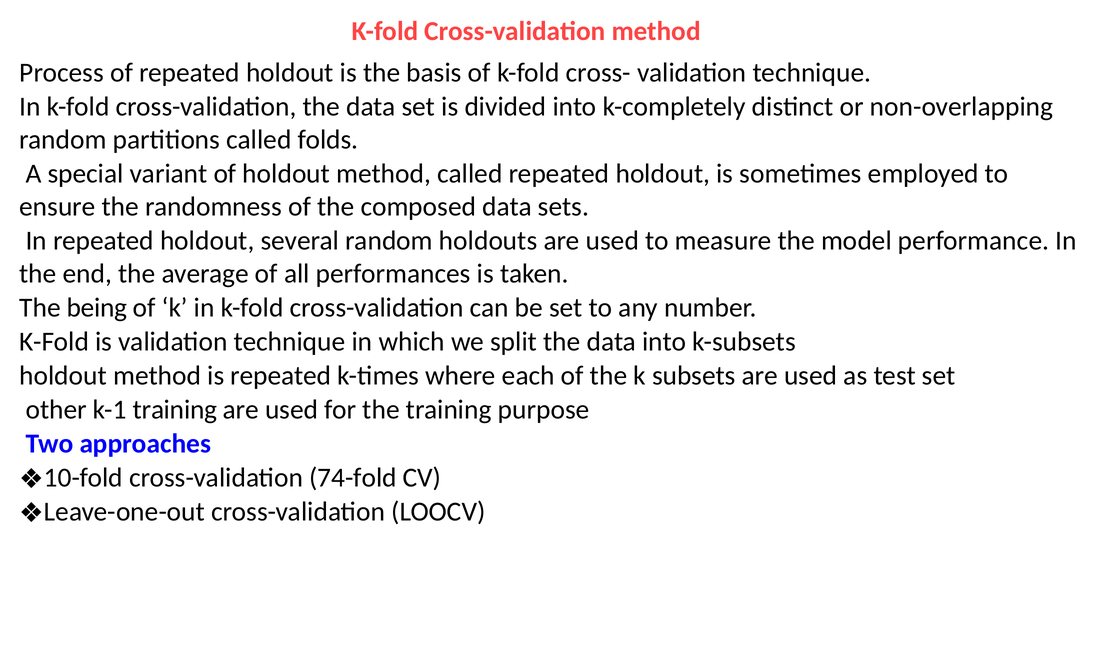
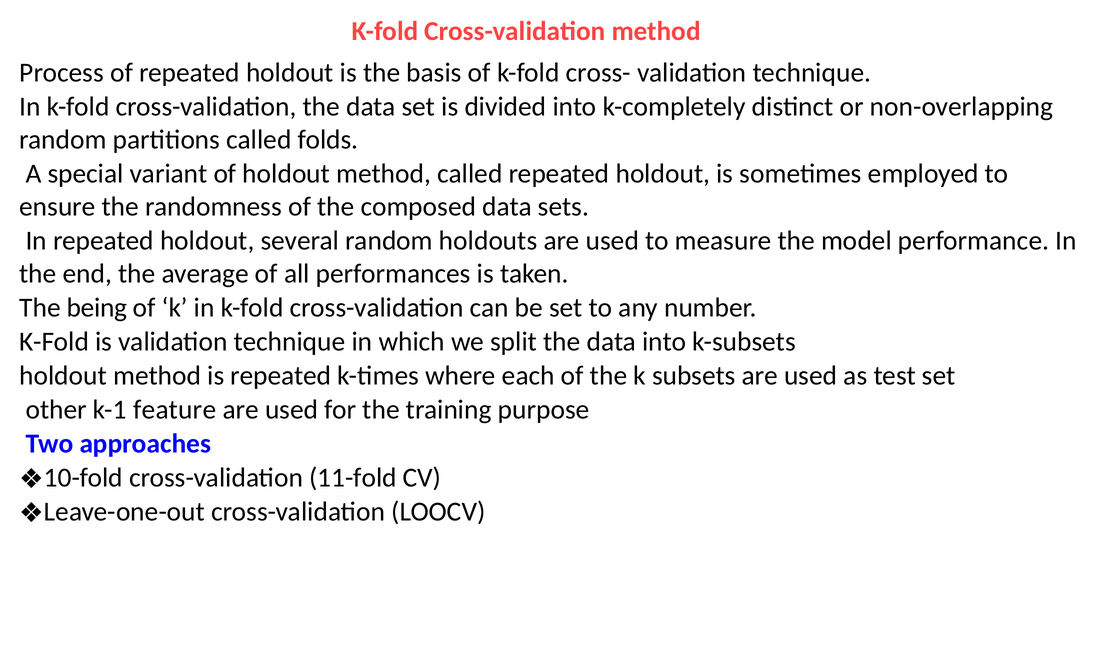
k-1 training: training -> feature (175, 410)
74-fold: 74-fold -> 11-fold (353, 478)
